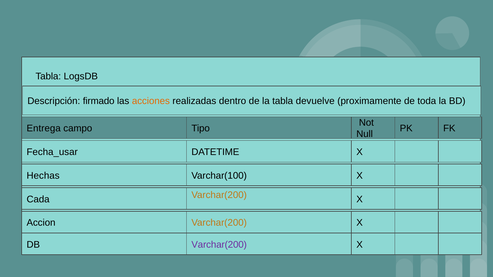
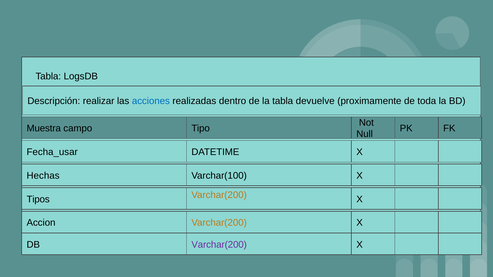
firmado: firmado -> realizar (99, 101)
acciones colour: orange -> blue (151, 101)
Entrega: Entrega -> Muestra (44, 128)
Cada: Cada -> Tipos (38, 199)
